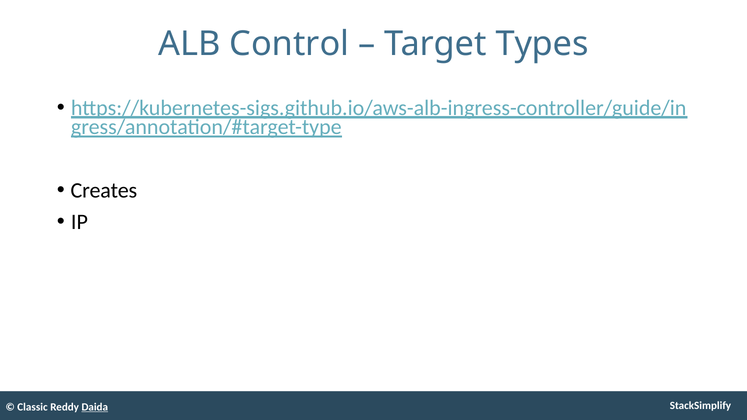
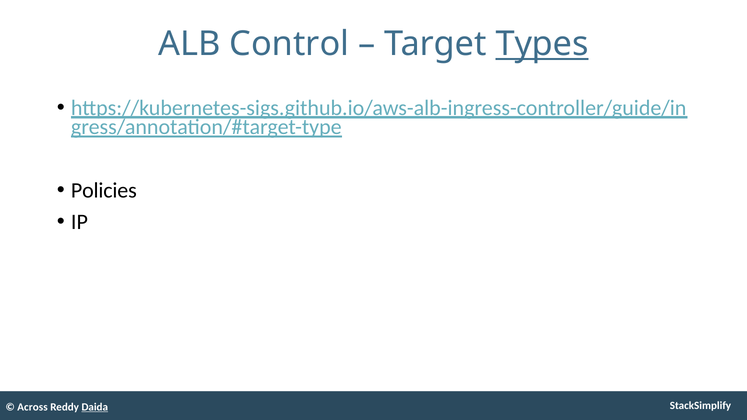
Types underline: none -> present (542, 44)
Creates: Creates -> Policies (104, 190)
Classic: Classic -> Across (32, 407)
